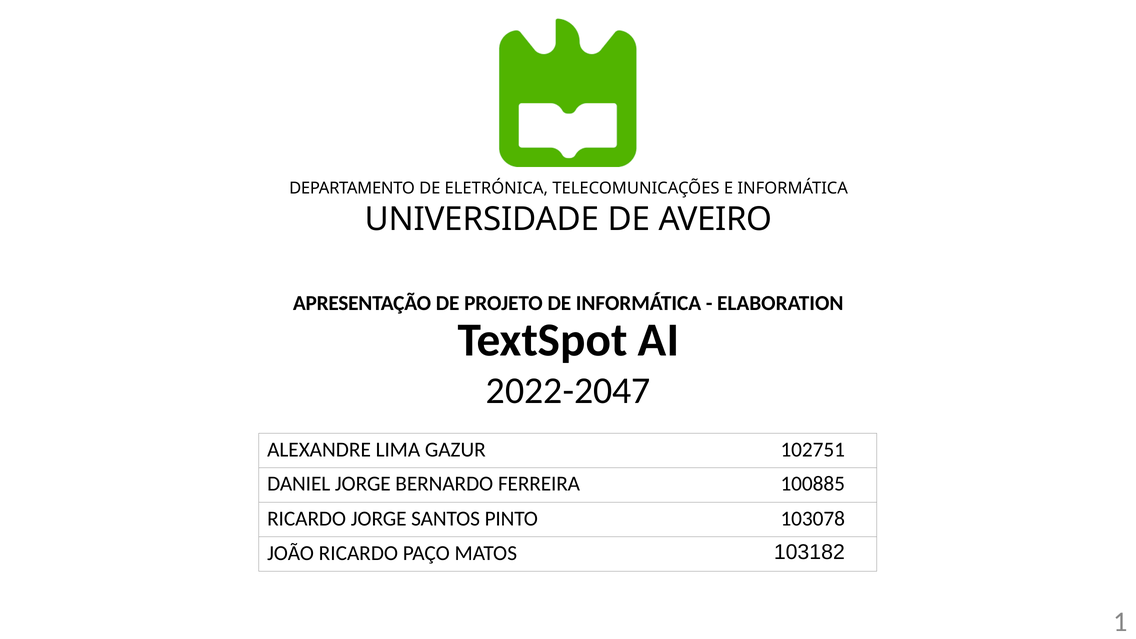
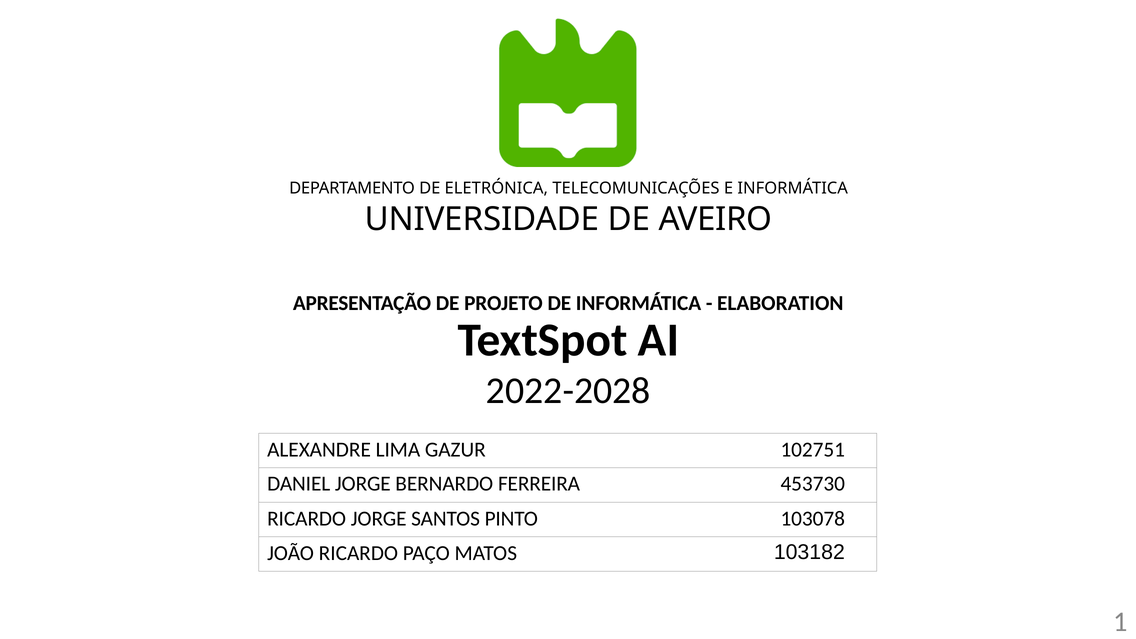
2022-2047: 2022-2047 -> 2022-2028 (568, 391)
100885: 100885 -> 453730 (813, 484)
